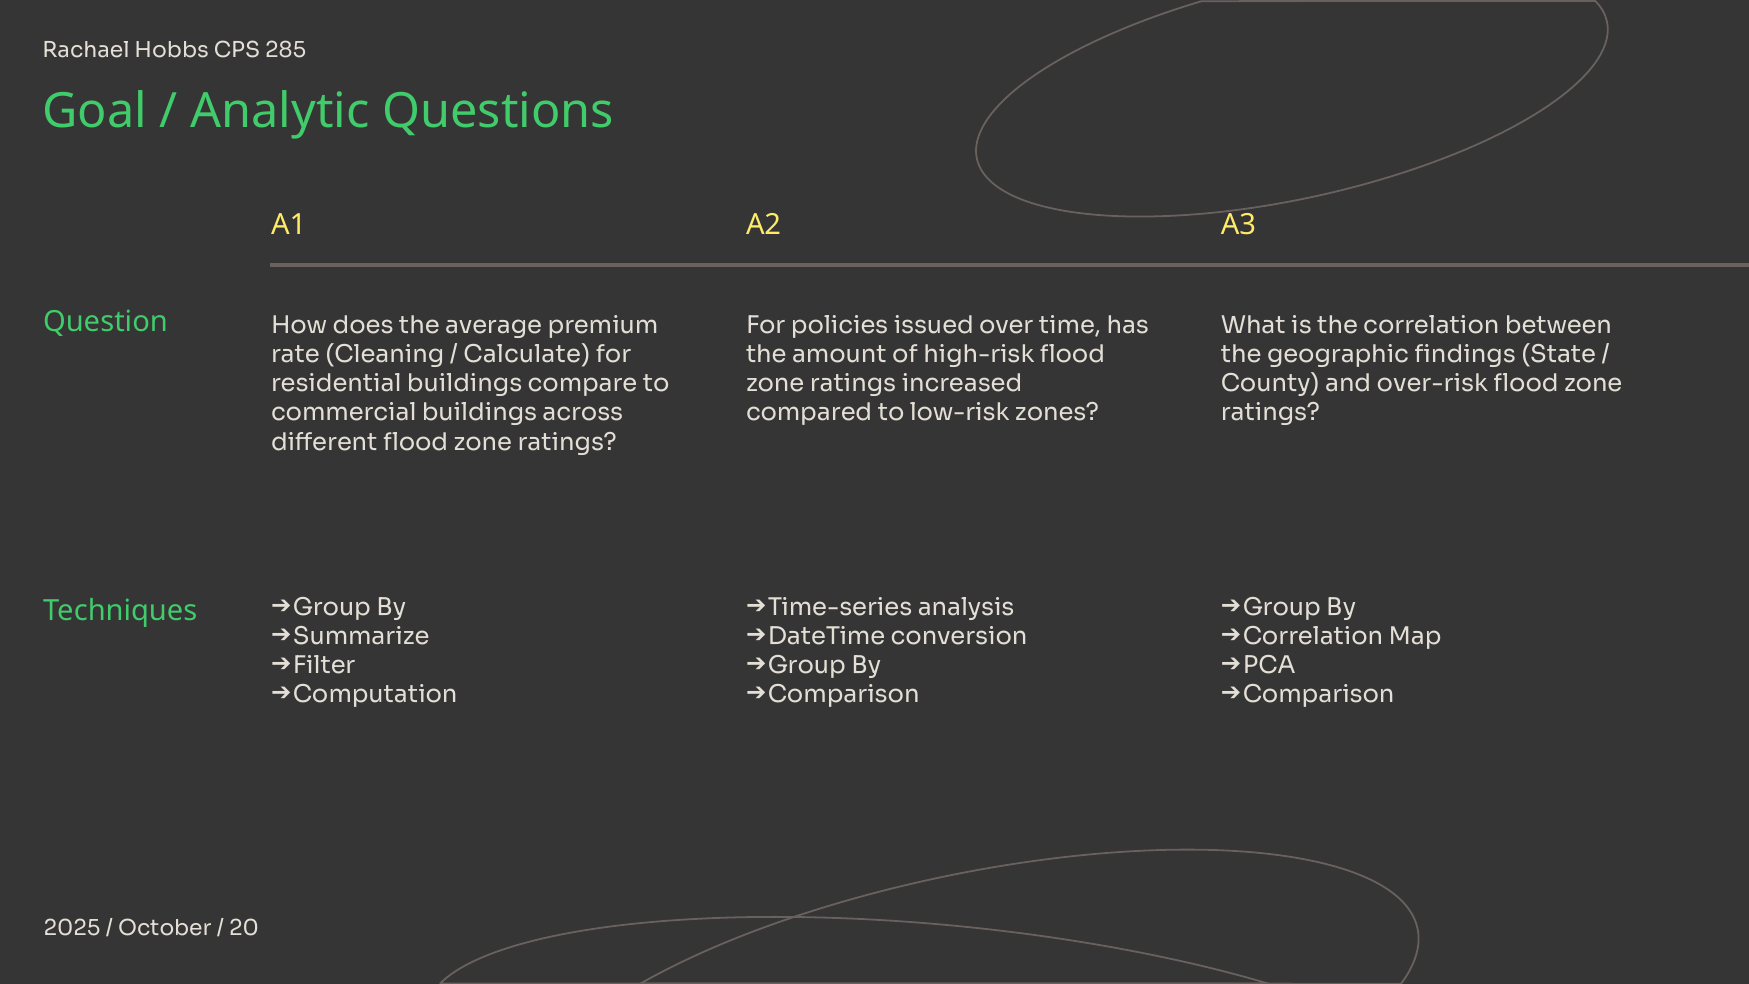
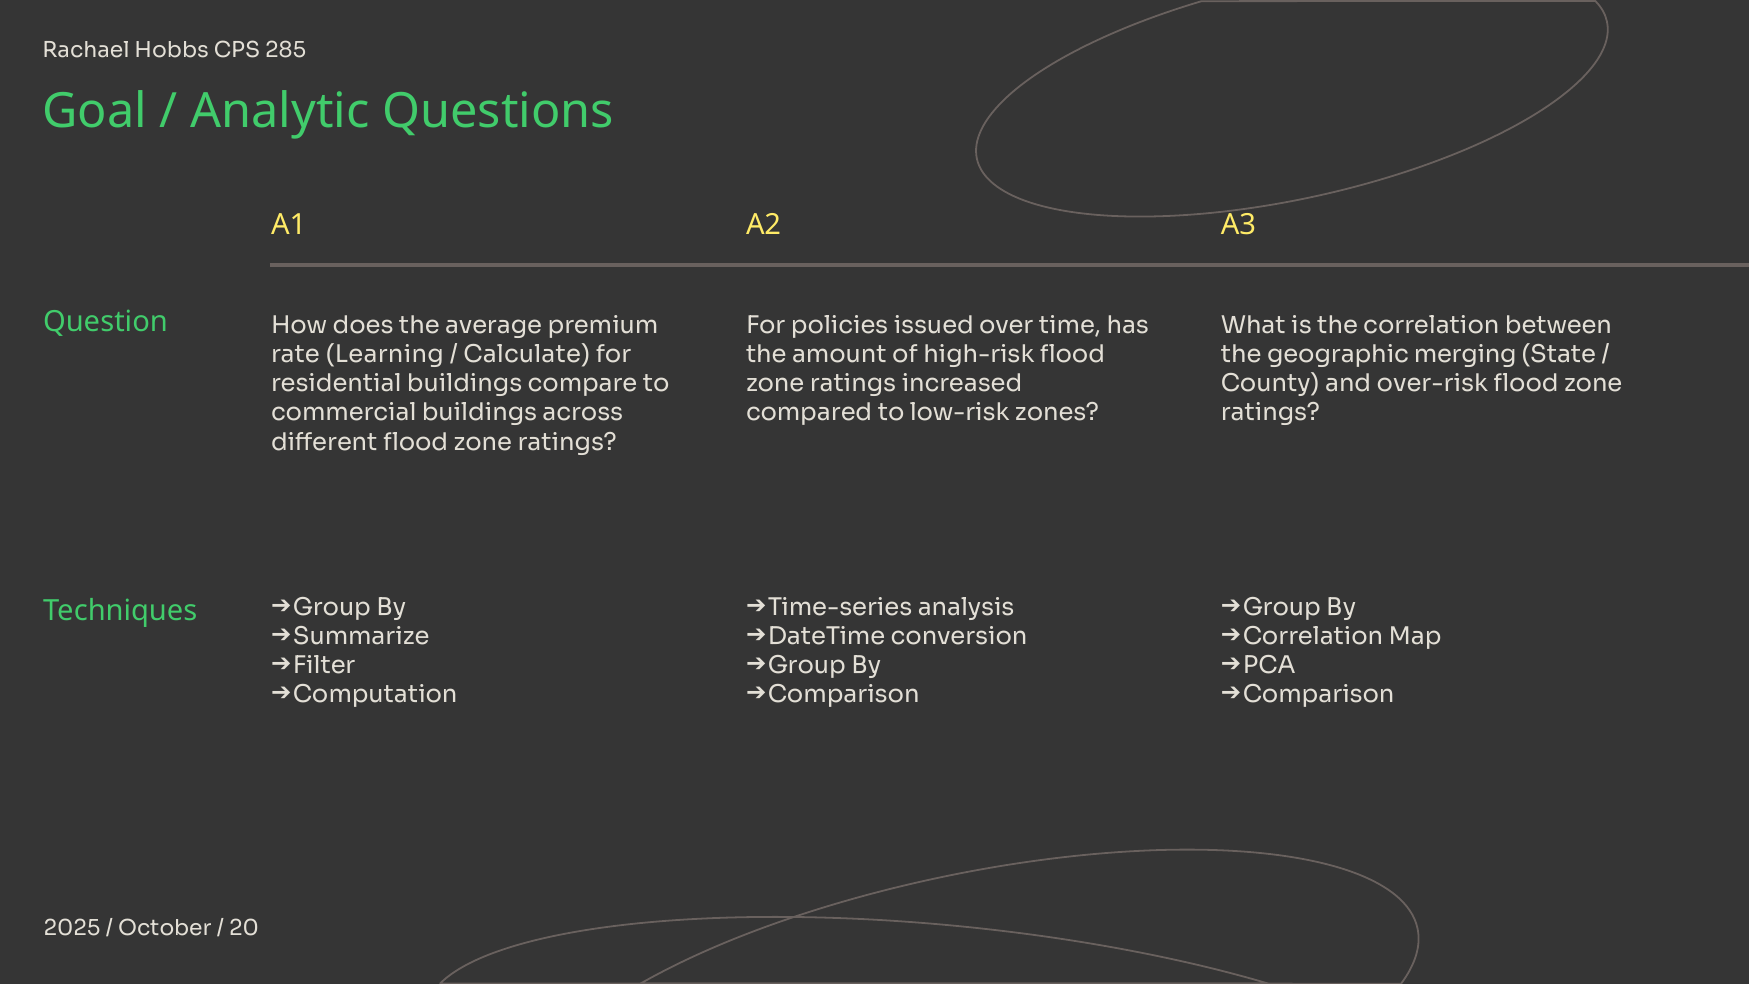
Cleaning: Cleaning -> Learning (385, 355)
findings: findings -> merging (1465, 355)
